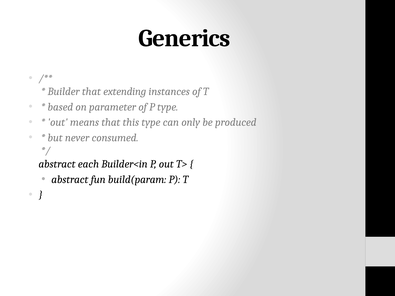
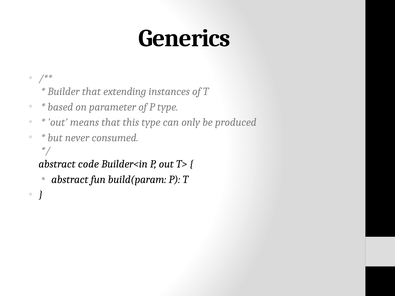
each: each -> code (88, 164)
